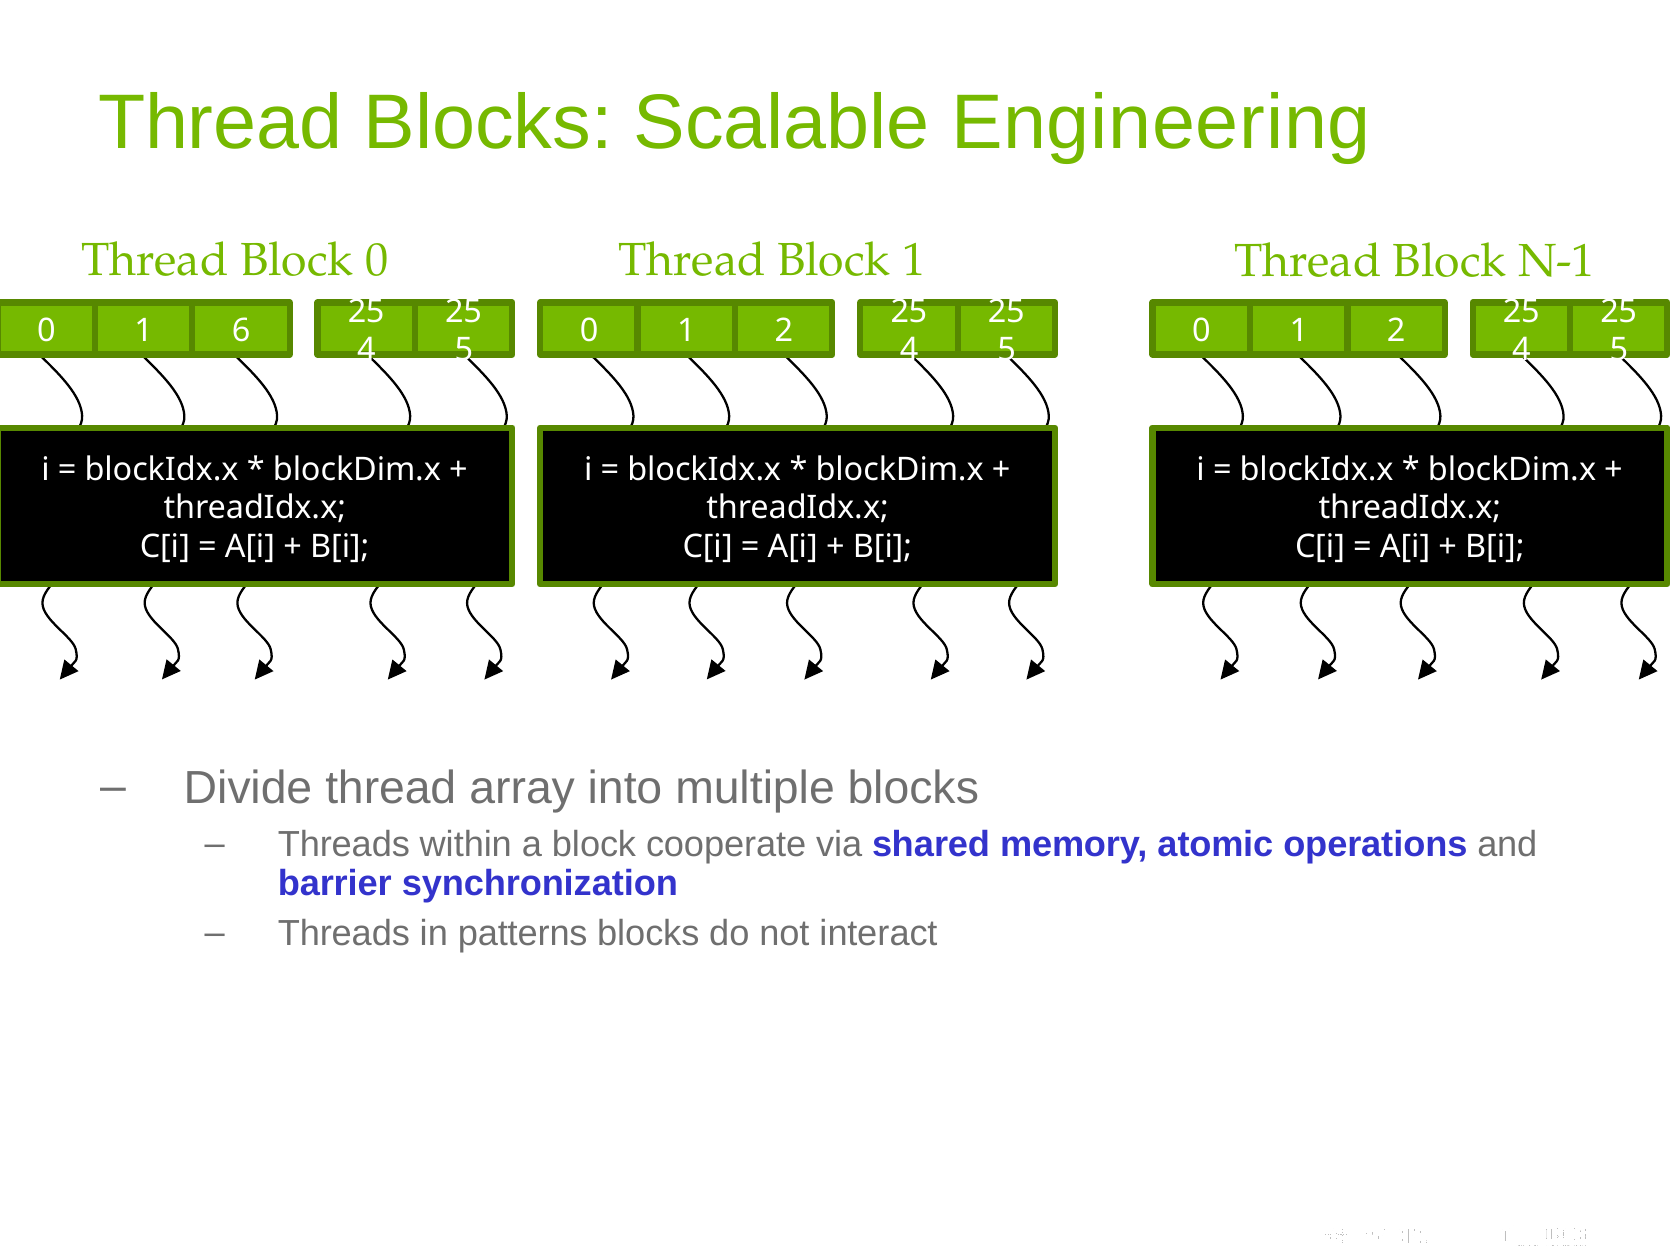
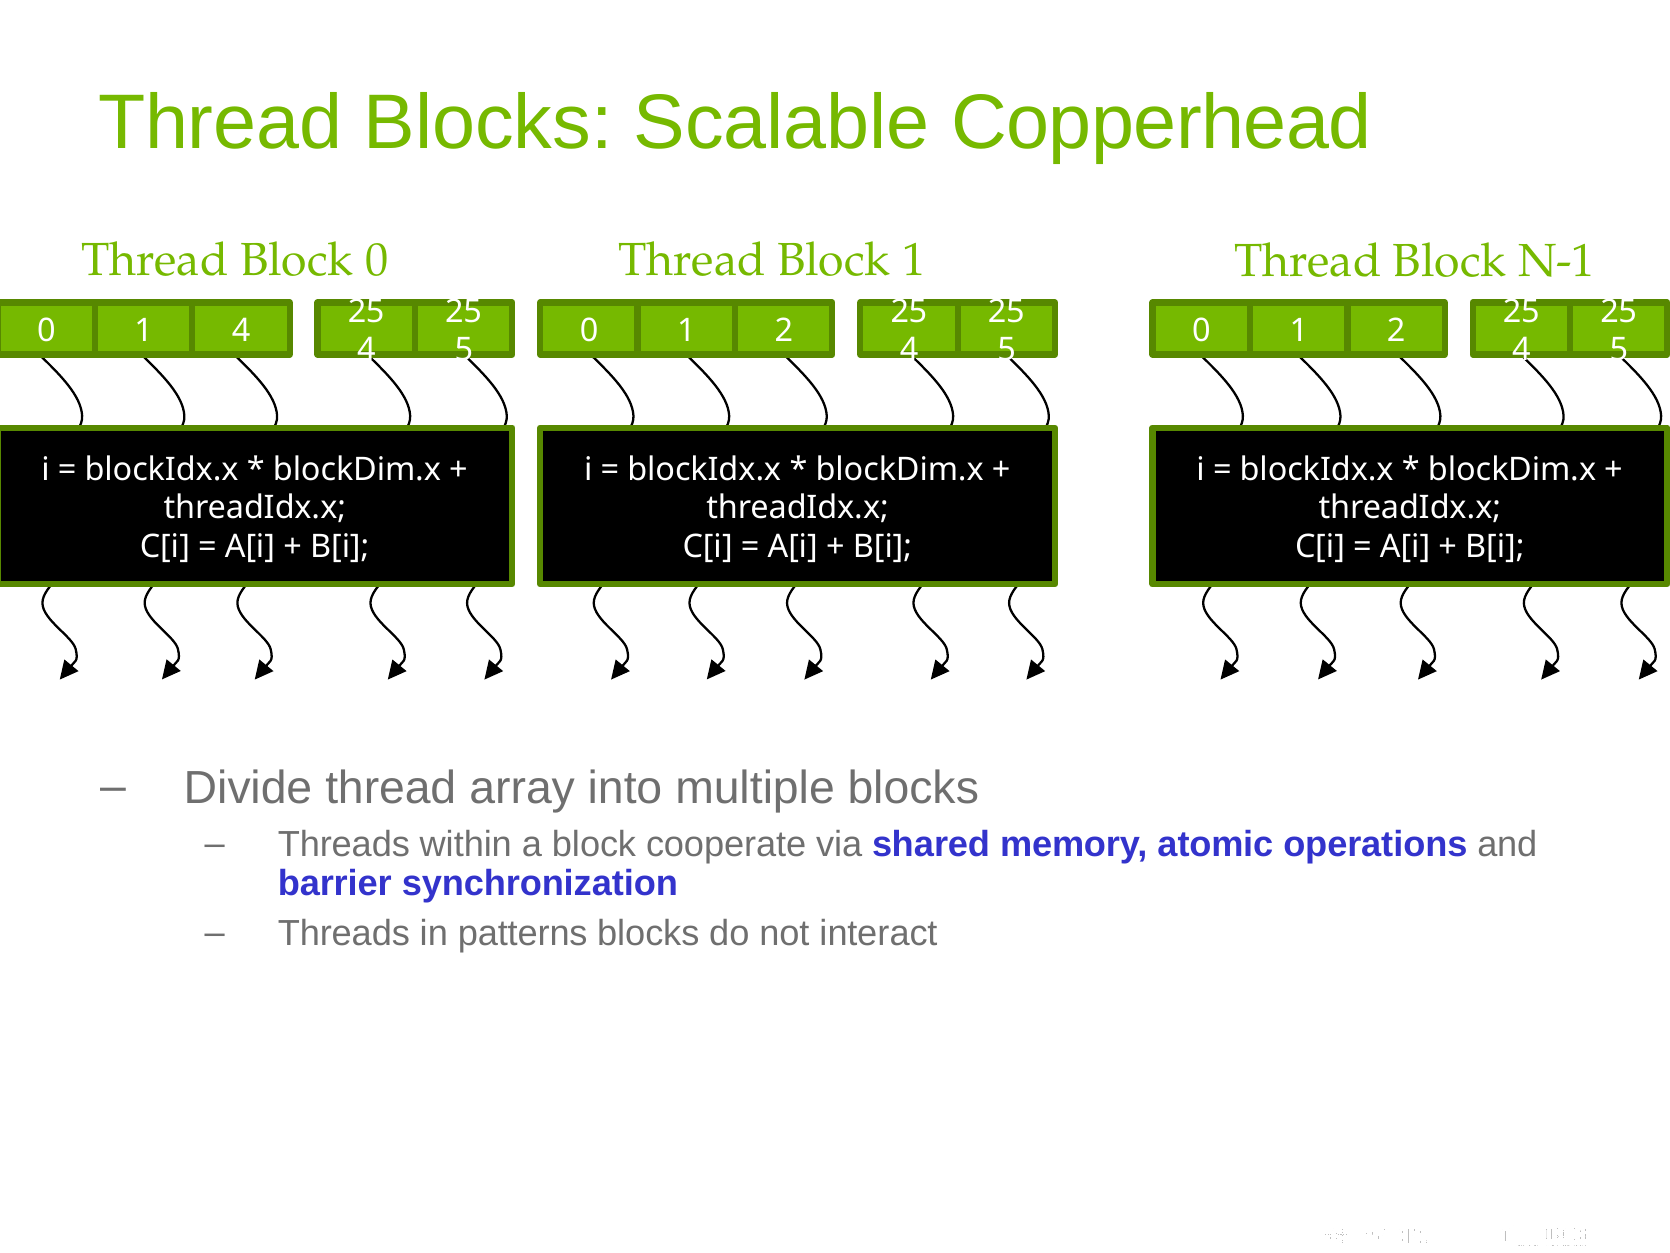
Engineering: Engineering -> Copperhead (1161, 123)
1 6: 6 -> 4 (241, 331)
